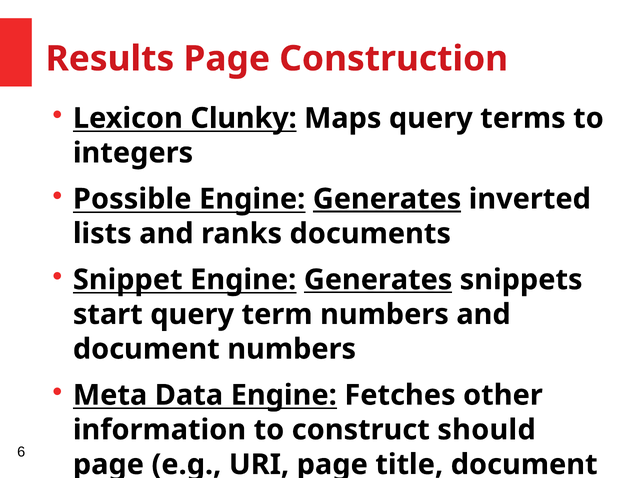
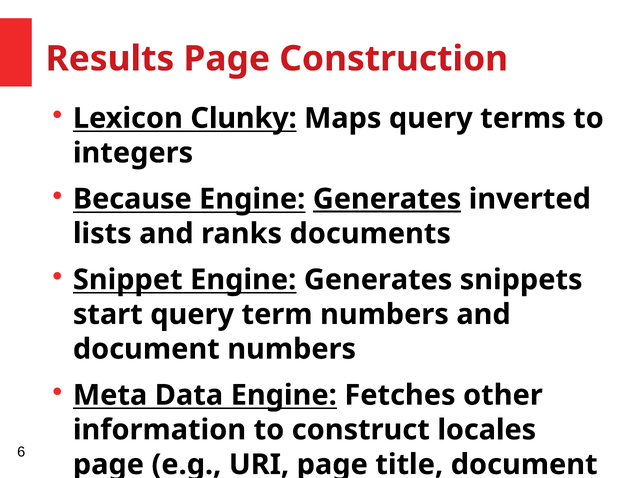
Possible: Possible -> Because (132, 199)
Generates underline: present -> none (378, 280)
should: should -> locales (487, 430)
